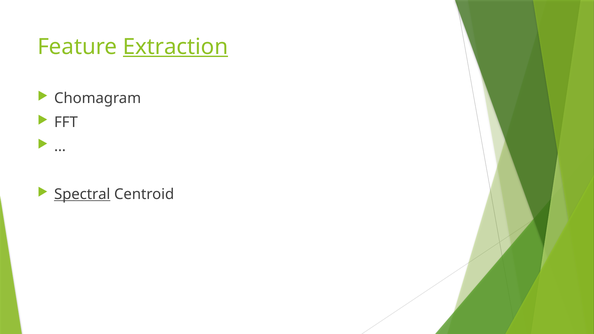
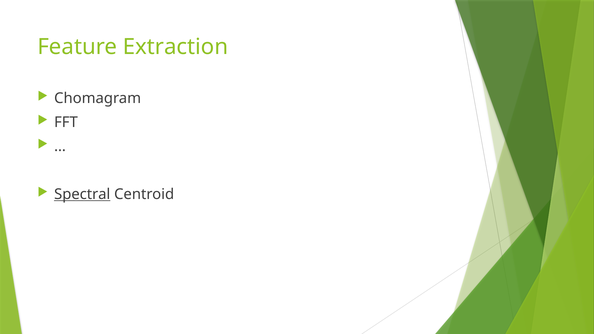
Extraction underline: present -> none (176, 47)
